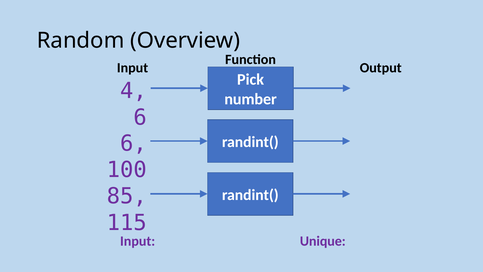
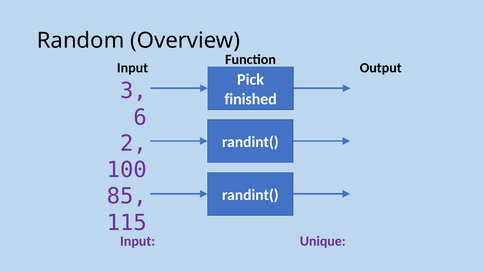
4: 4 -> 3 (134, 91)
number: number -> finished (251, 99)
6: 6 -> 2 (134, 143)
